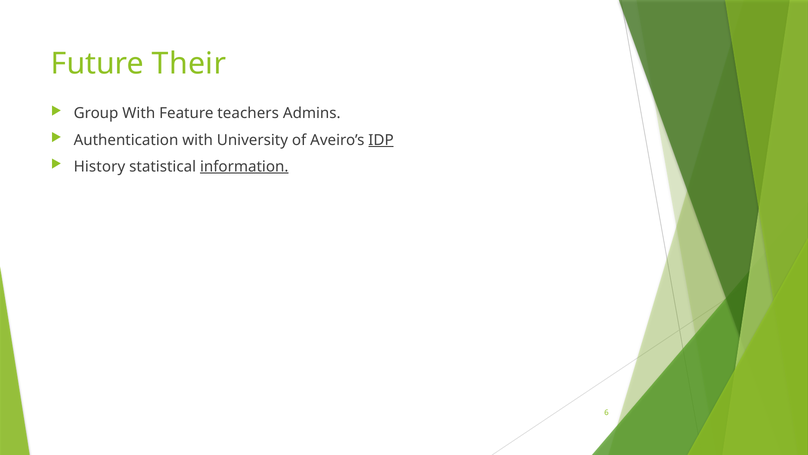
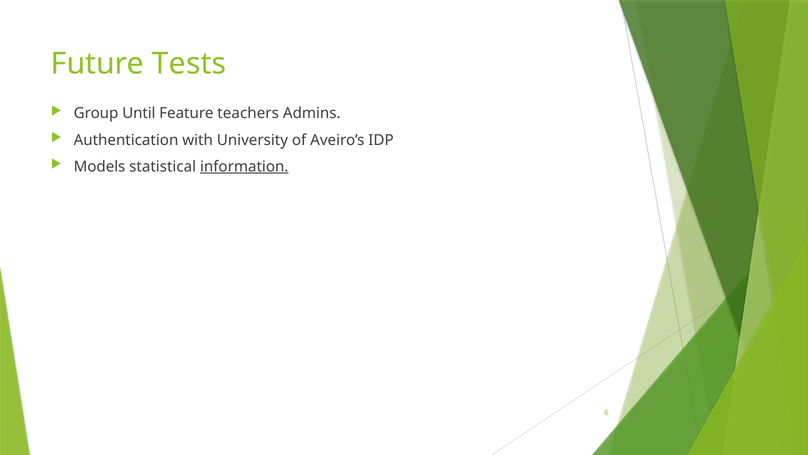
Their: Their -> Tests (189, 64)
Group With: With -> Until (139, 113)
IDP underline: present -> none (381, 140)
History: History -> Models (100, 166)
